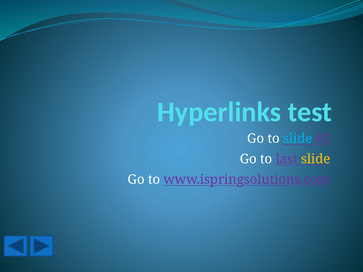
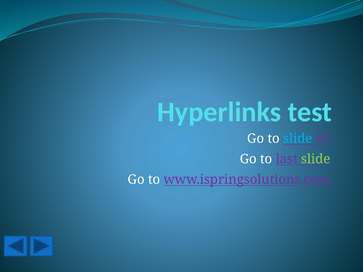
slide colour: yellow -> light green (316, 159)
